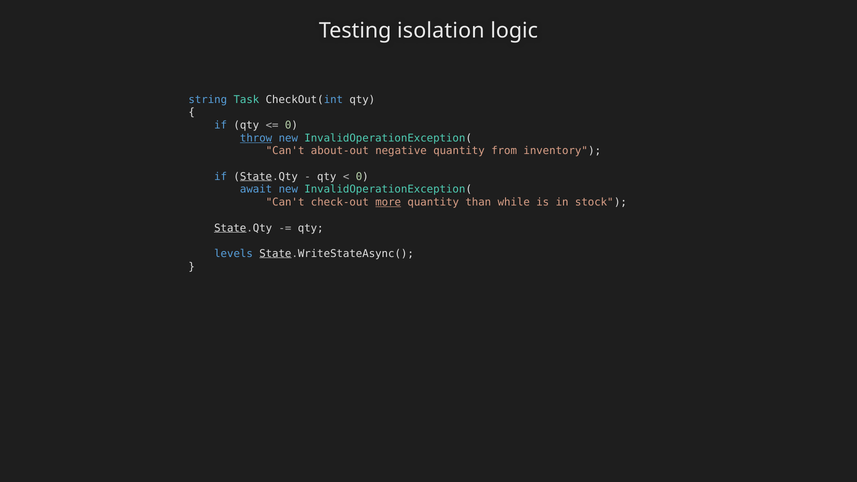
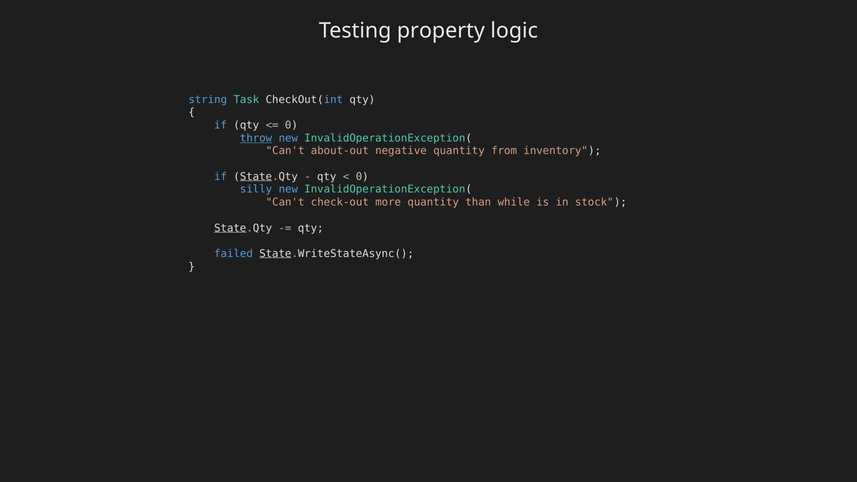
isolation: isolation -> property (441, 31)
await: await -> silly (256, 189)
more underline: present -> none (388, 202)
levels: levels -> failed (234, 254)
